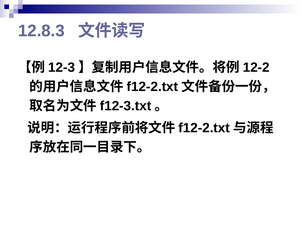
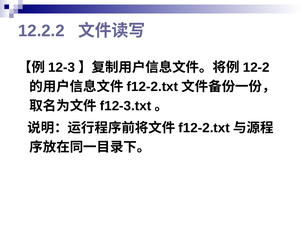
12.8.3: 12.8.3 -> 12.2.2 (41, 31)
